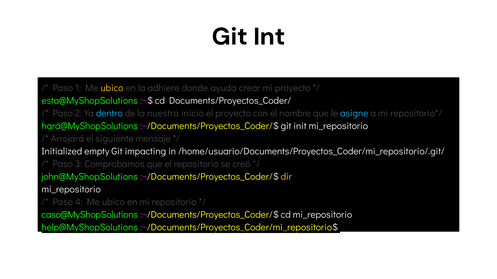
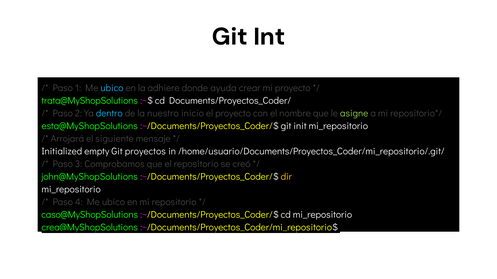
ubico colour: yellow -> light blue (112, 88)
esta@MyShopSolutions: esta@MyShopSolutions -> trata@MyShopSolutions (90, 101)
asigne colour: light blue -> light green (354, 114)
hará@MyShopSolutions: hará@MyShopSolutions -> esta@MyShopSolutions (90, 126)
impacting: impacting -> proyectos (145, 152)
help@MyShopSolutions: help@MyShopSolutions -> crea@MyShopSolutions (90, 228)
